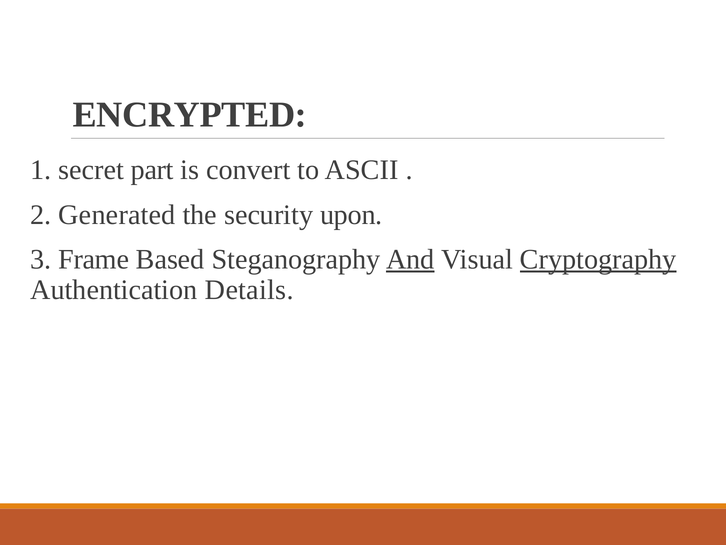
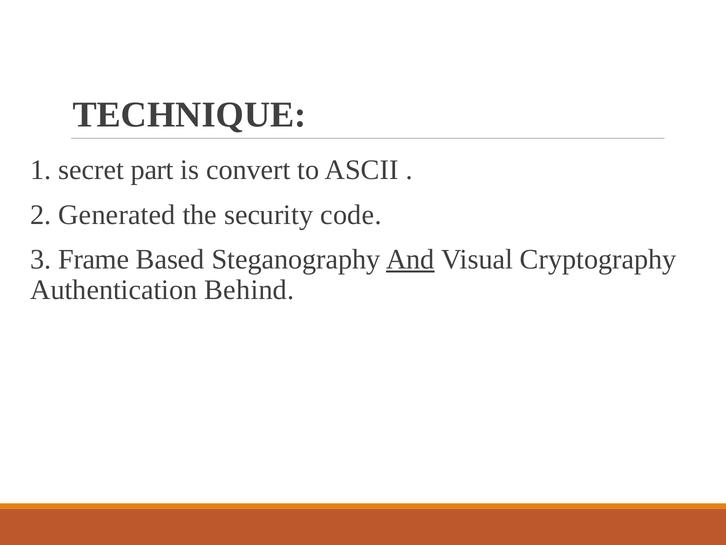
ENCRYPTED: ENCRYPTED -> TECHNIQUE (190, 115)
upon: upon -> code (351, 214)
Cryptography underline: present -> none (598, 259)
Details: Details -> Behind (249, 289)
